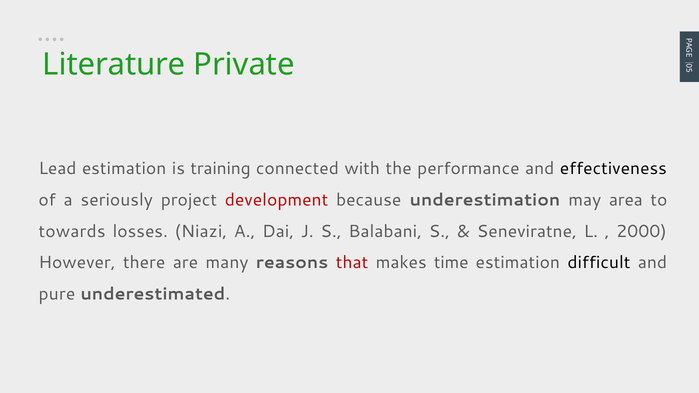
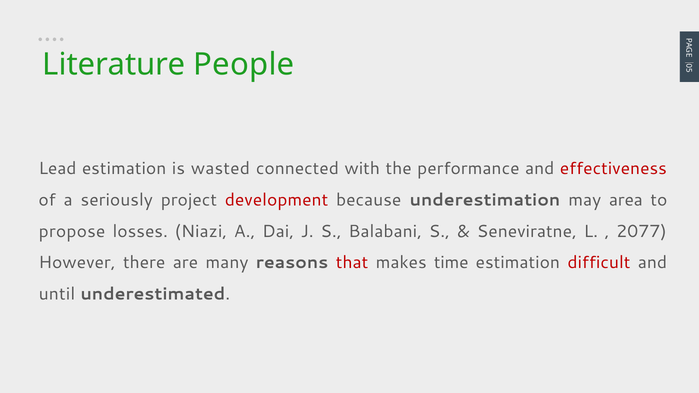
Private: Private -> People (244, 64)
training: training -> wasted (220, 168)
effectiveness colour: black -> red (613, 168)
towards: towards -> propose (72, 231)
2000: 2000 -> 2077 (641, 231)
difficult colour: black -> red (599, 263)
pure: pure -> until (57, 294)
